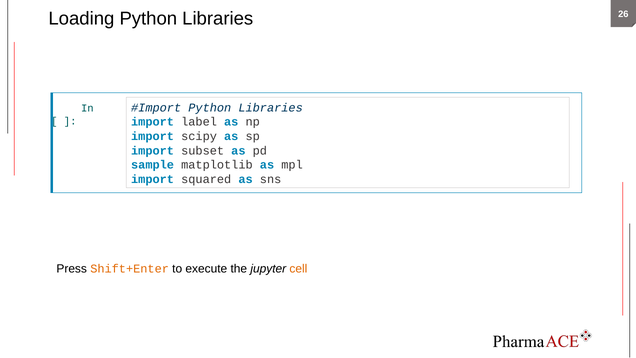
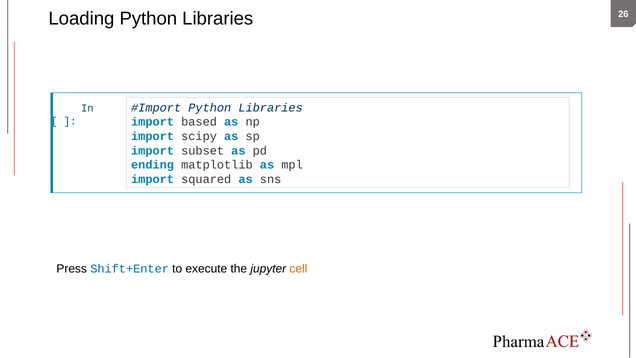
label: label -> based (199, 122)
sample: sample -> ending (153, 165)
Shift+Enter colour: orange -> blue (130, 268)
